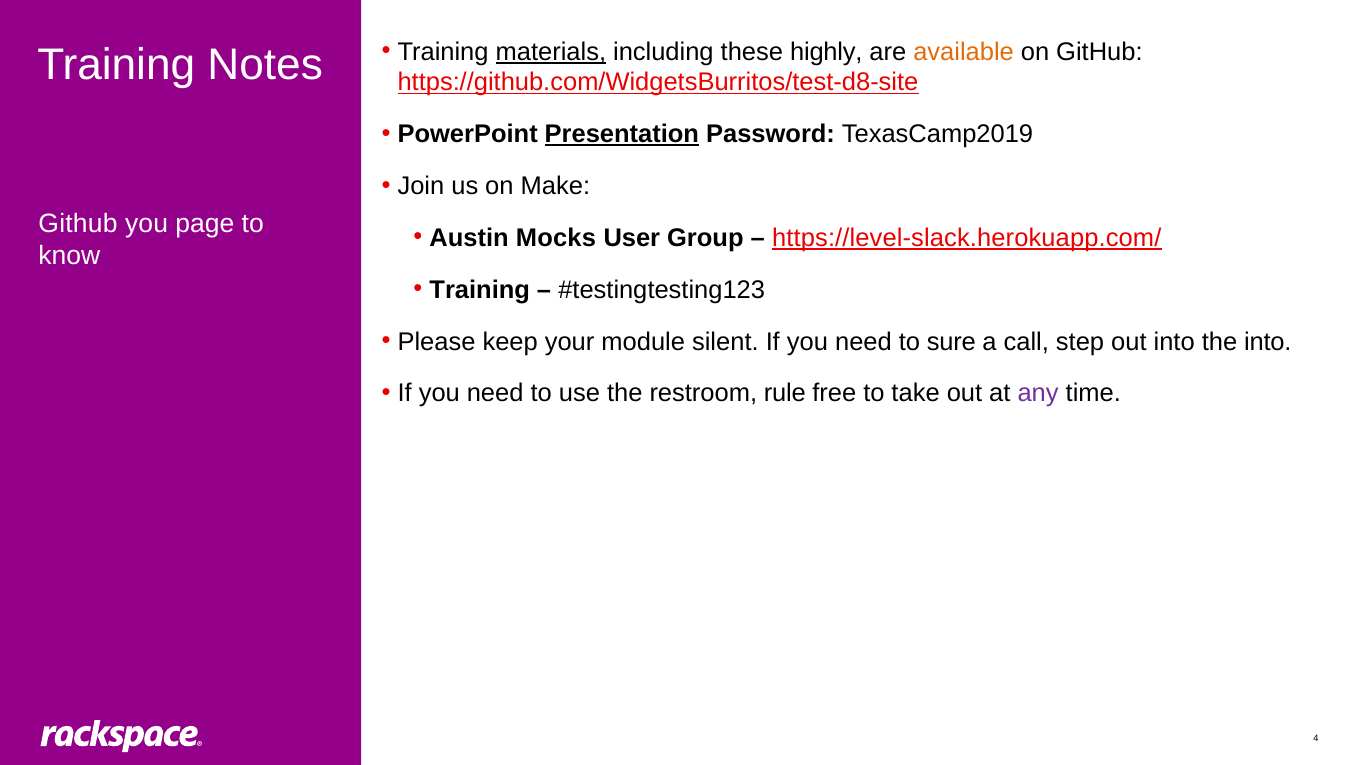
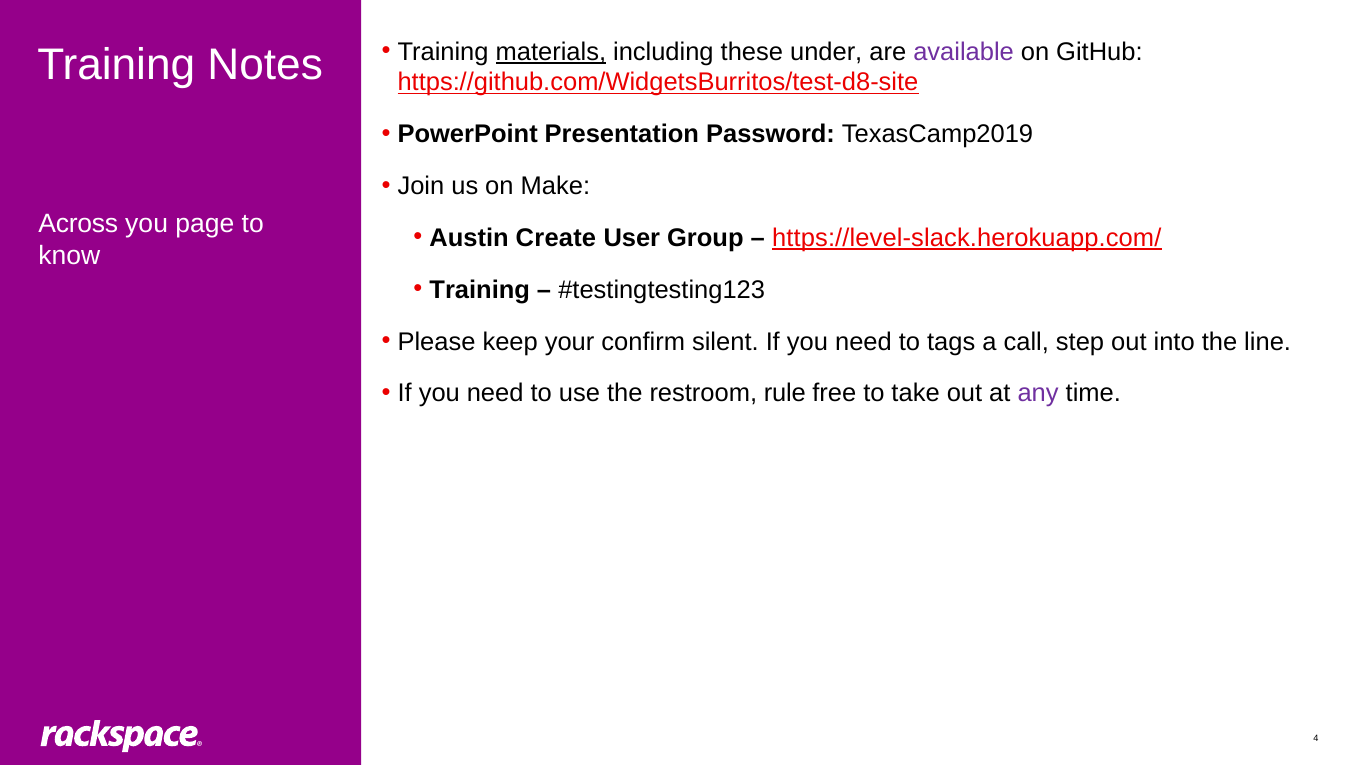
highly: highly -> under (826, 52)
available colour: orange -> purple (964, 52)
Presentation underline: present -> none (622, 134)
Github: Github -> Across (78, 223)
Mocks: Mocks -> Create (556, 238)
module: module -> confirm (643, 342)
sure: sure -> tags (951, 342)
the into: into -> line (1268, 342)
